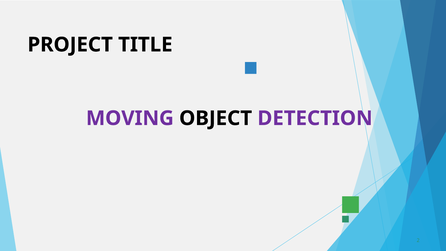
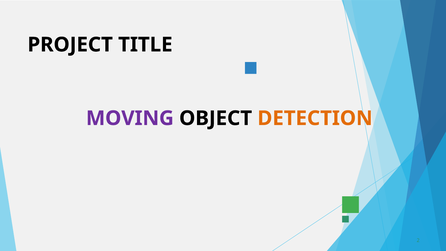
DETECTION colour: purple -> orange (315, 118)
